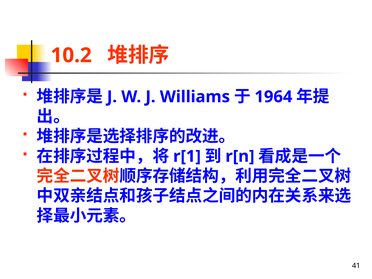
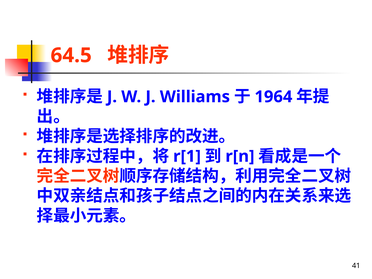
10.2: 10.2 -> 64.5 (71, 55)
